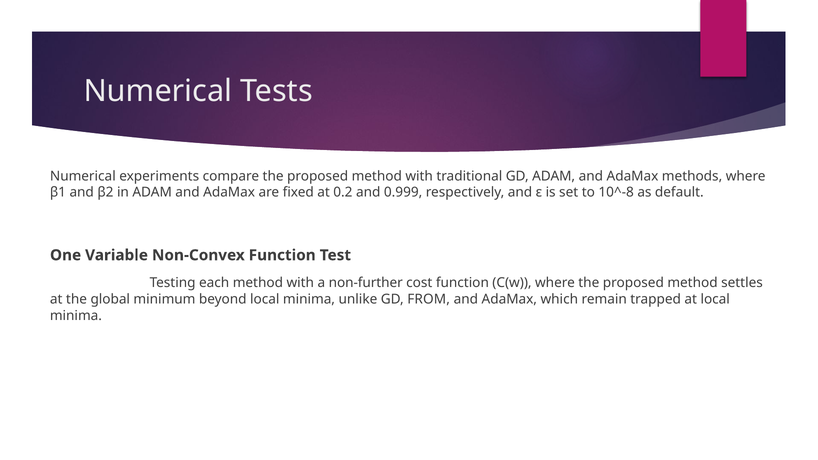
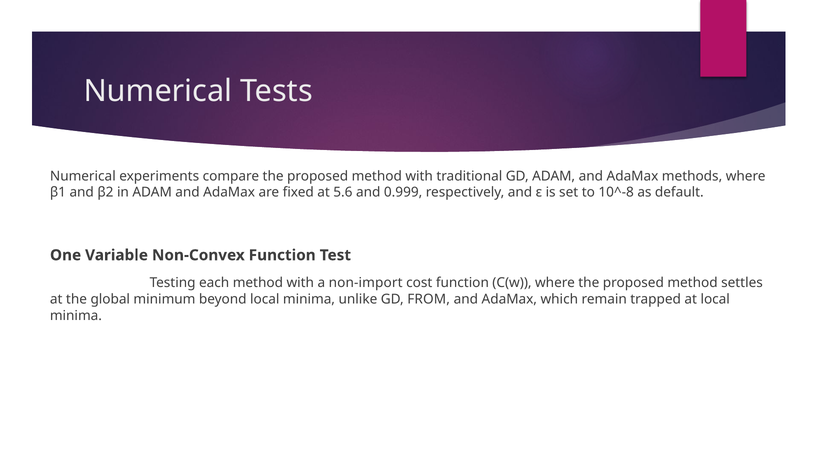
0.2: 0.2 -> 5.6 (343, 192)
non-further: non-further -> non-import (366, 283)
